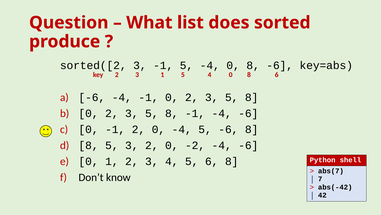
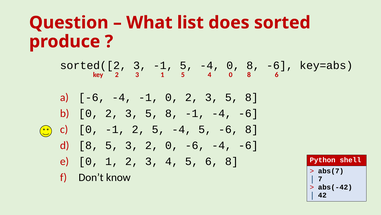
-1 2 0: 0 -> 5 (158, 129)
0 -2: -2 -> -6 (195, 145)
